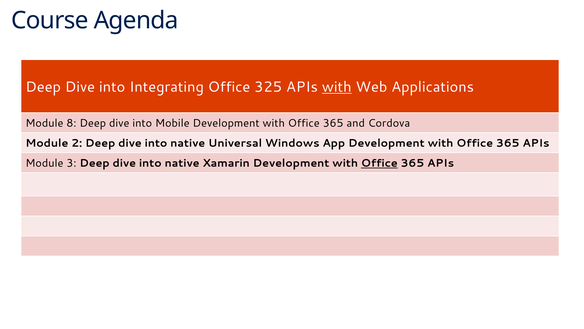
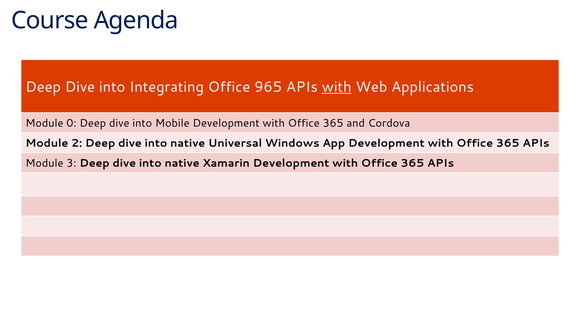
325: 325 -> 965 (268, 87)
8: 8 -> 0 (71, 123)
Office underline: present -> none (379, 163)
